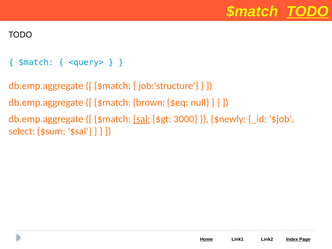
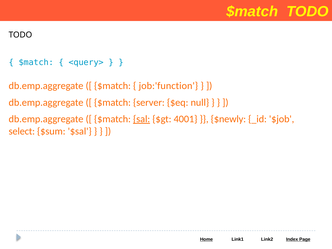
TODO underline: present -> none (307, 12)
job:'structure: job:'structure -> job:'function (168, 86)
brown: brown -> server (149, 102)
3000: 3000 -> 4001 (186, 119)
